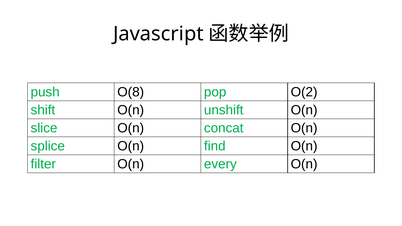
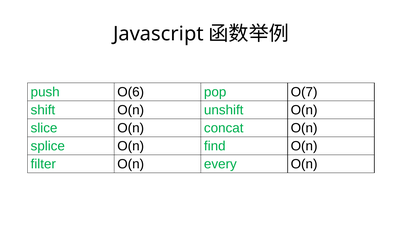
O(8: O(8 -> O(6 (131, 92)
O(2: O(2 -> O(7 (304, 92)
